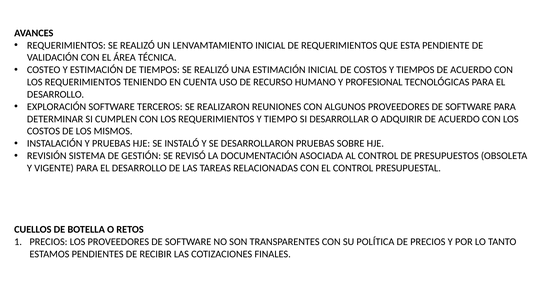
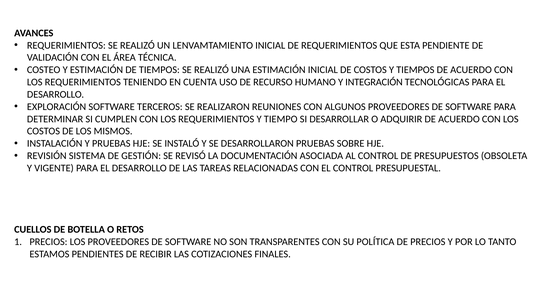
PROFESIONAL: PROFESIONAL -> INTEGRACIÓN (374, 82)
